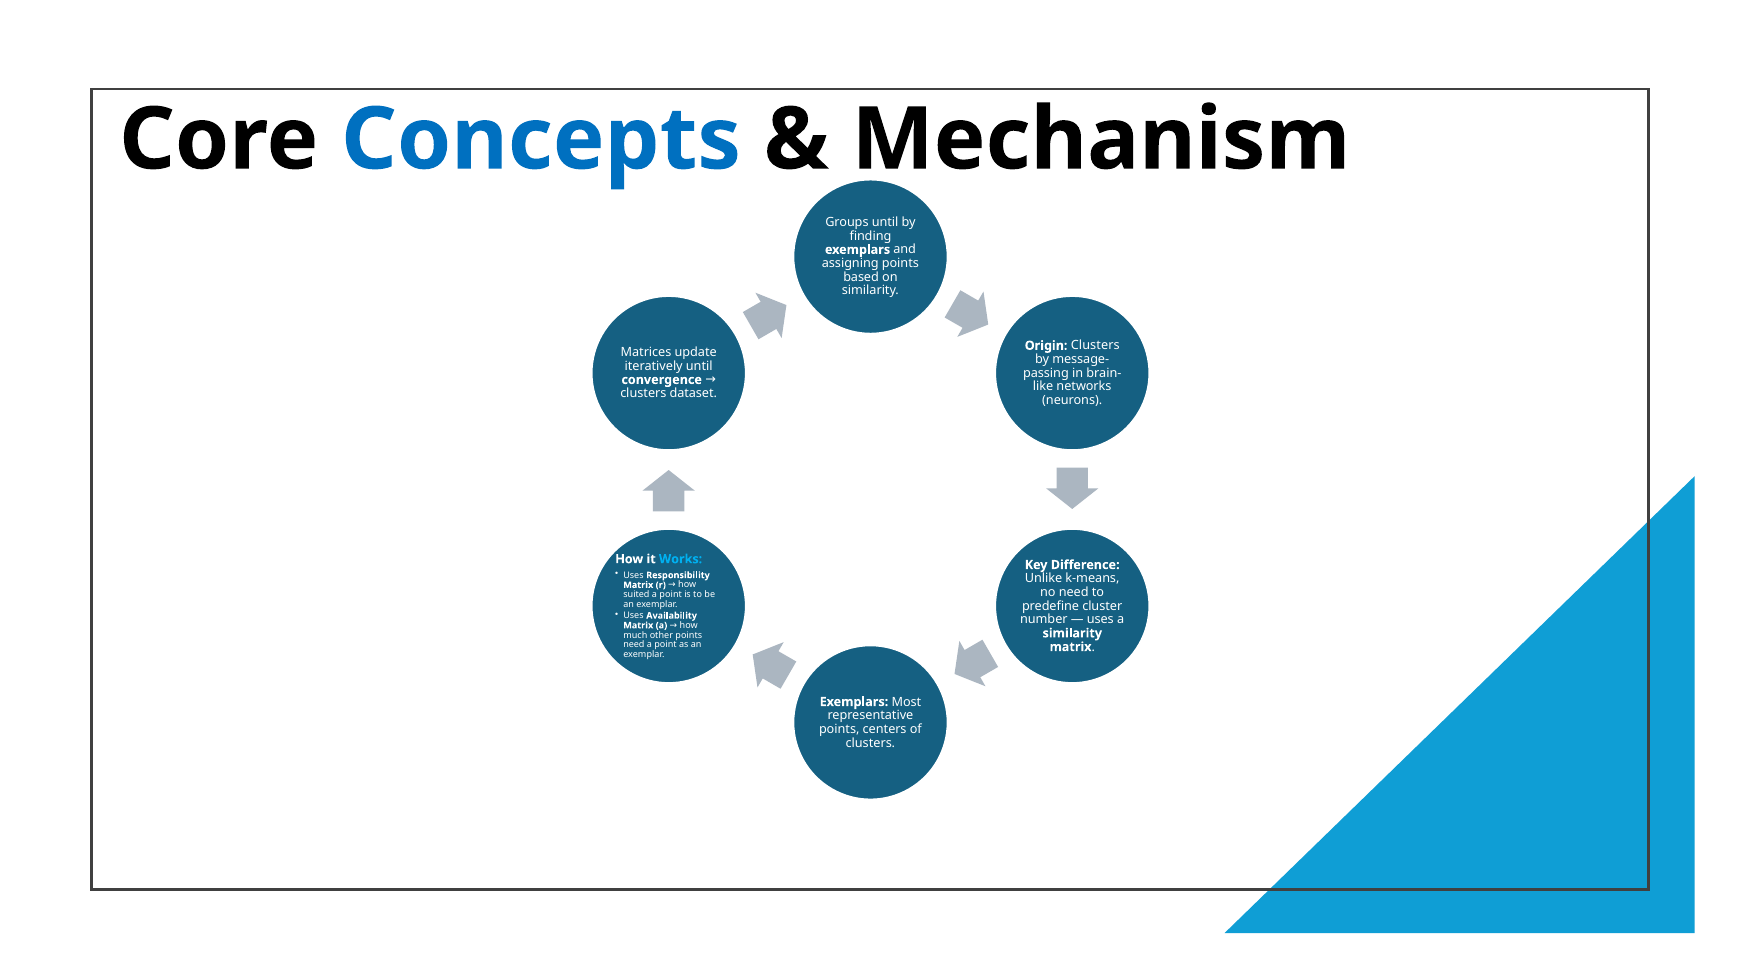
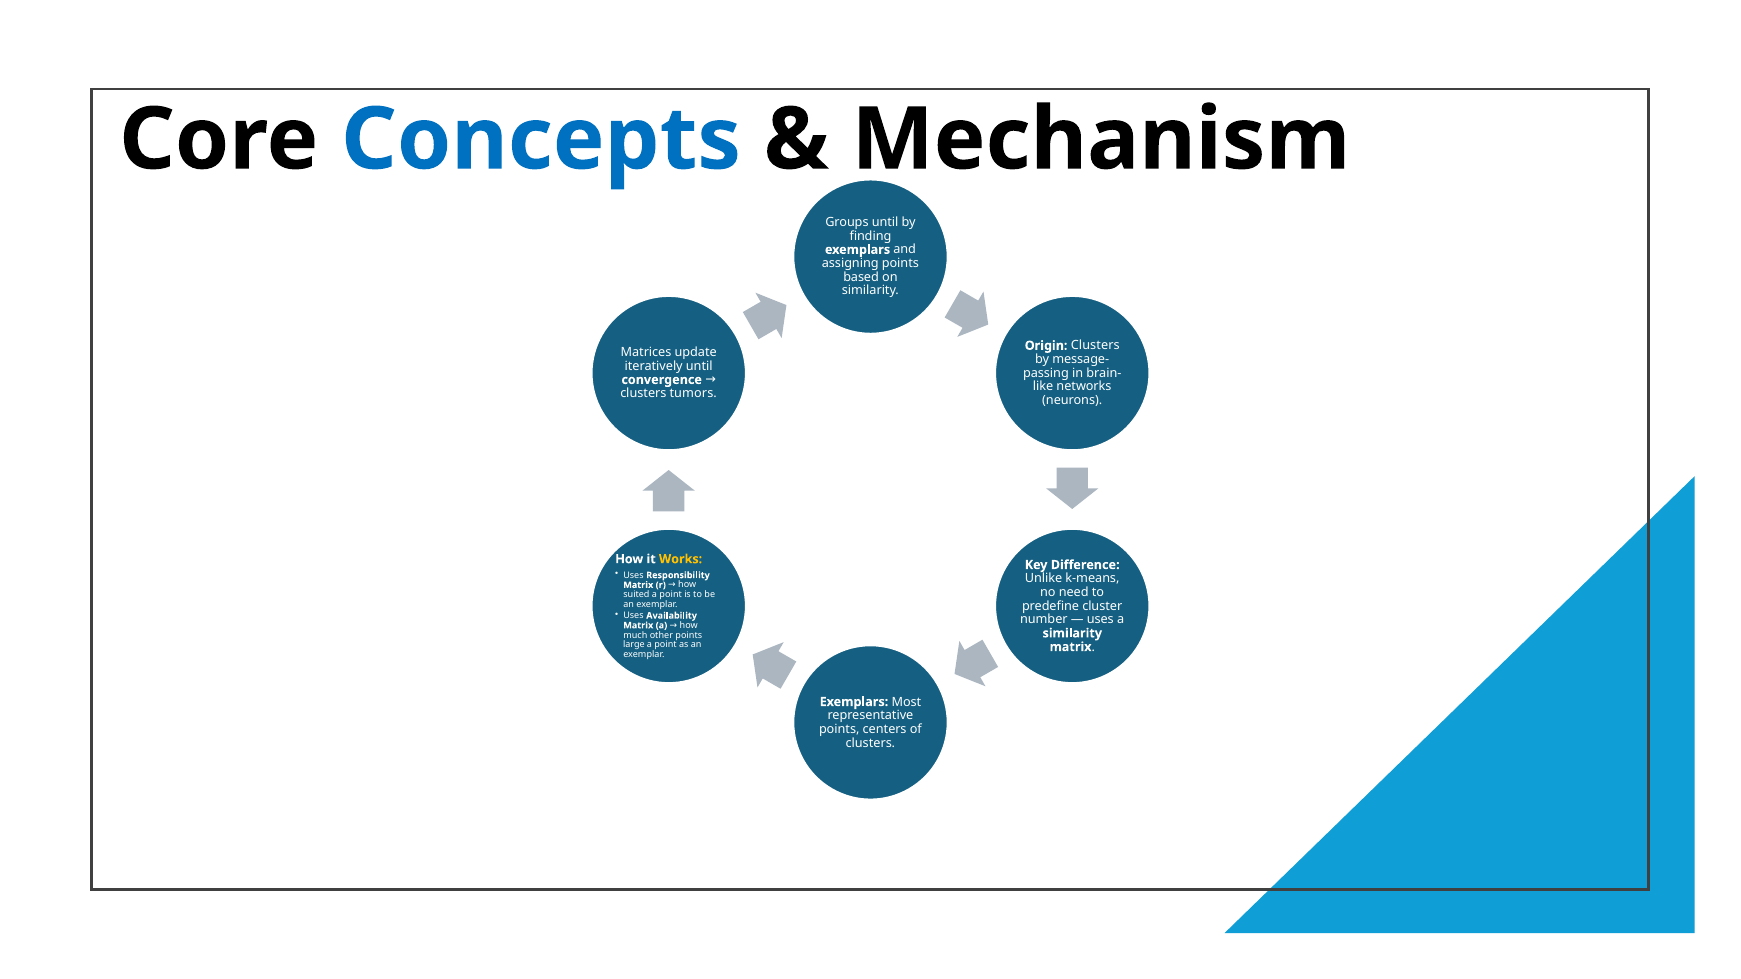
dataset: dataset -> tumors (693, 394)
Works colour: light blue -> yellow (681, 559)
need: need -> large (634, 645)
